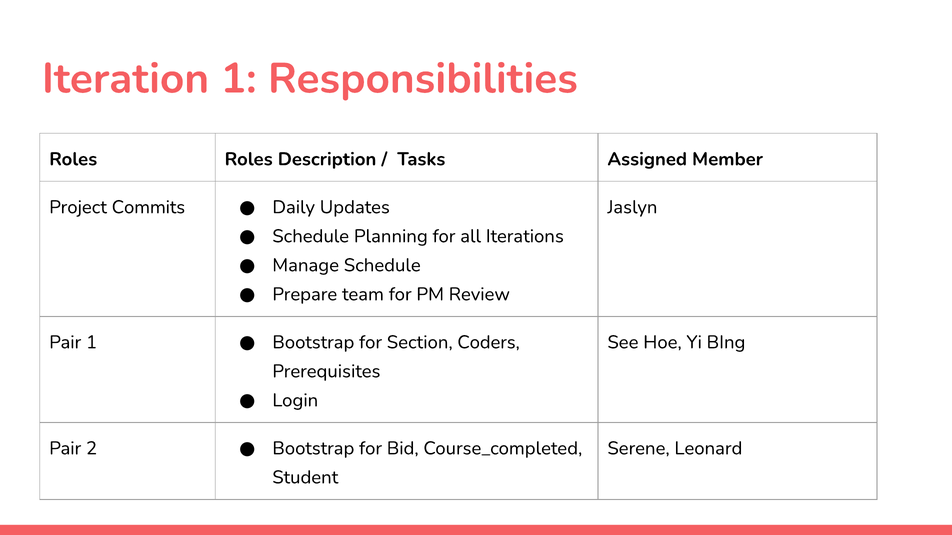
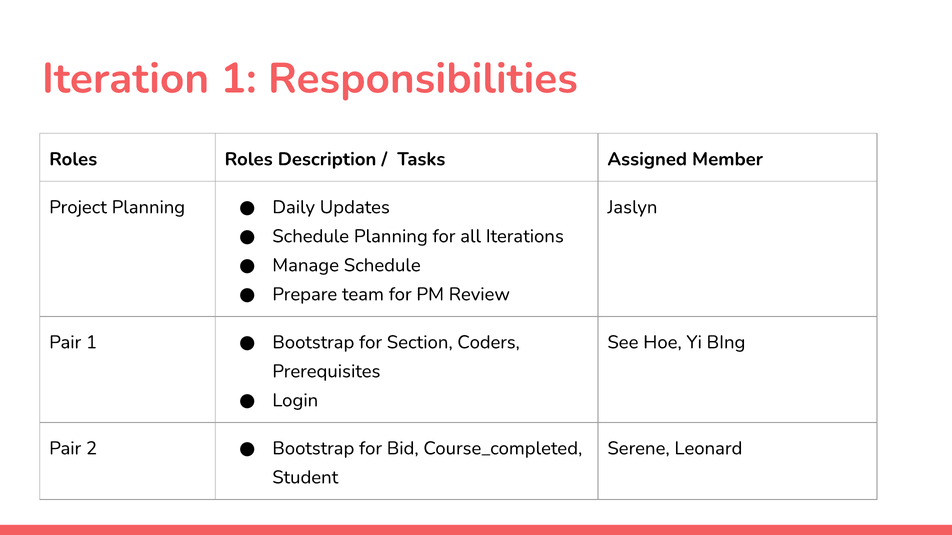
Project Commits: Commits -> Planning (148, 207)
